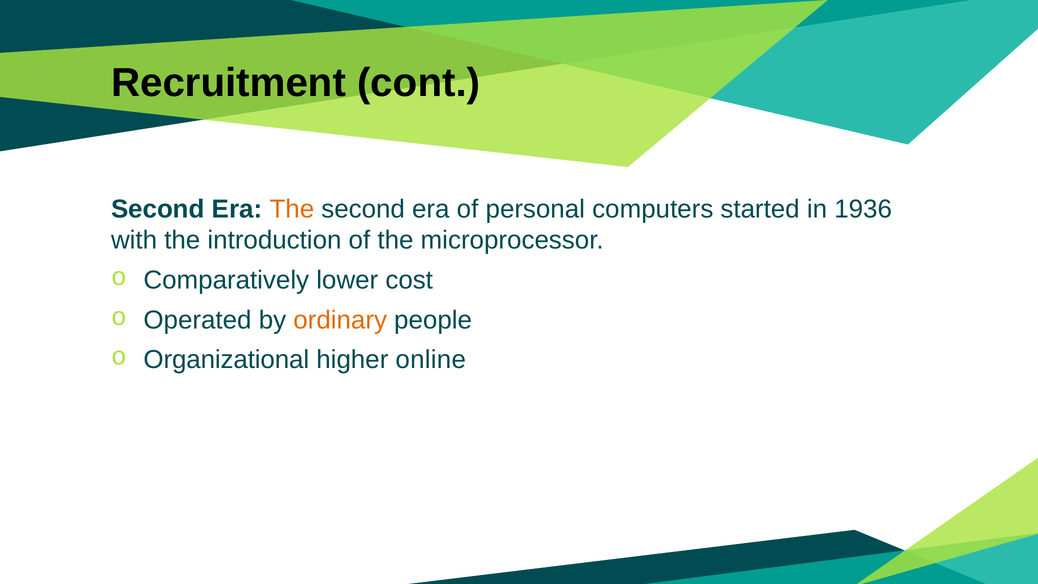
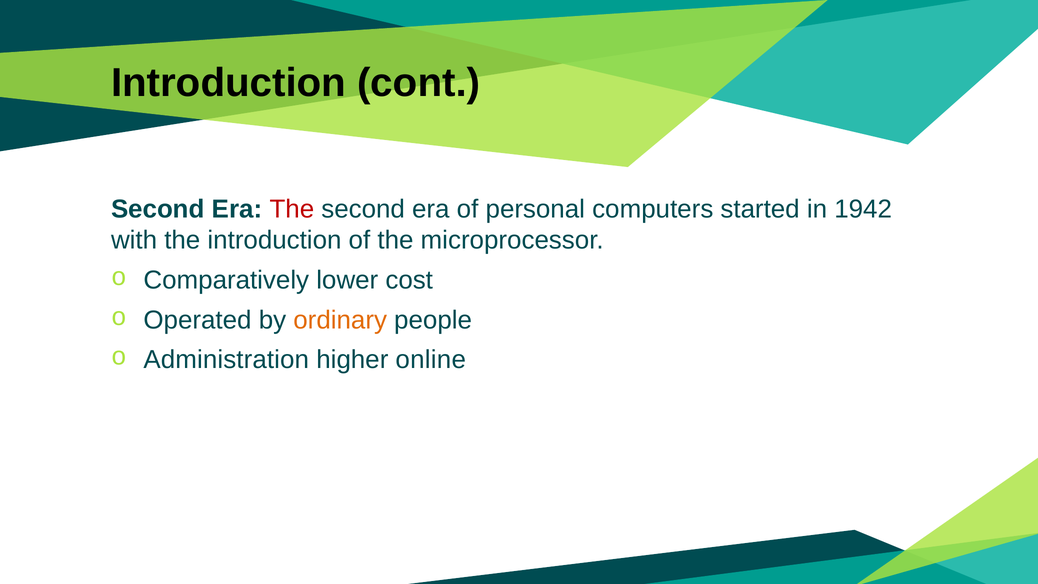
Recruitment: Recruitment -> Introduction (228, 83)
The colour: orange -> red (292, 209)
1936: 1936 -> 1942 (863, 209)
Organizational: Organizational -> Administration (226, 360)
